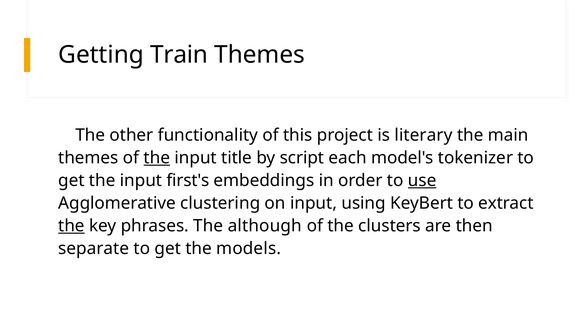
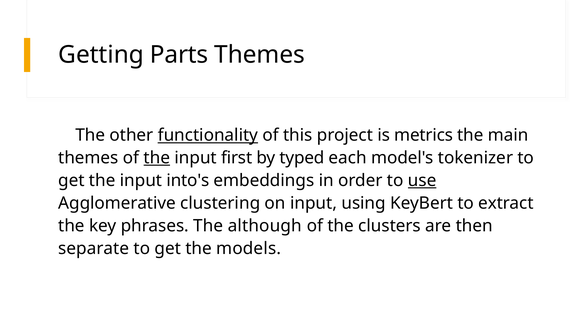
Train: Train -> Parts (179, 55)
functionality underline: none -> present (208, 135)
literary: literary -> metrics (424, 135)
title: title -> first (237, 158)
script: script -> typed (302, 158)
first's: first's -> into's (188, 180)
the underline: present -> none (71, 226)
